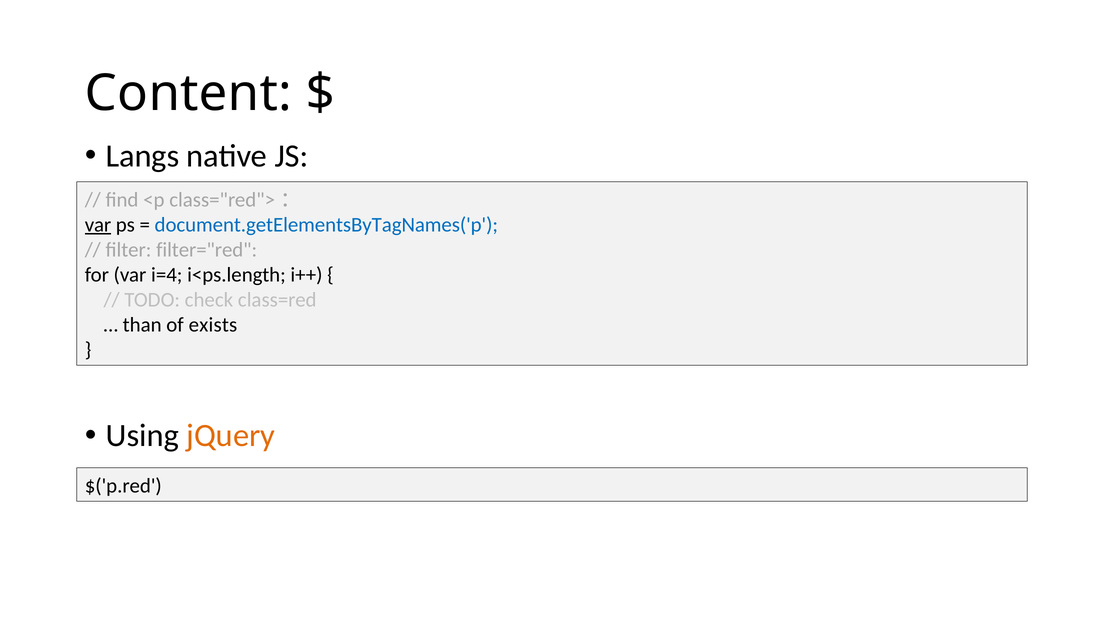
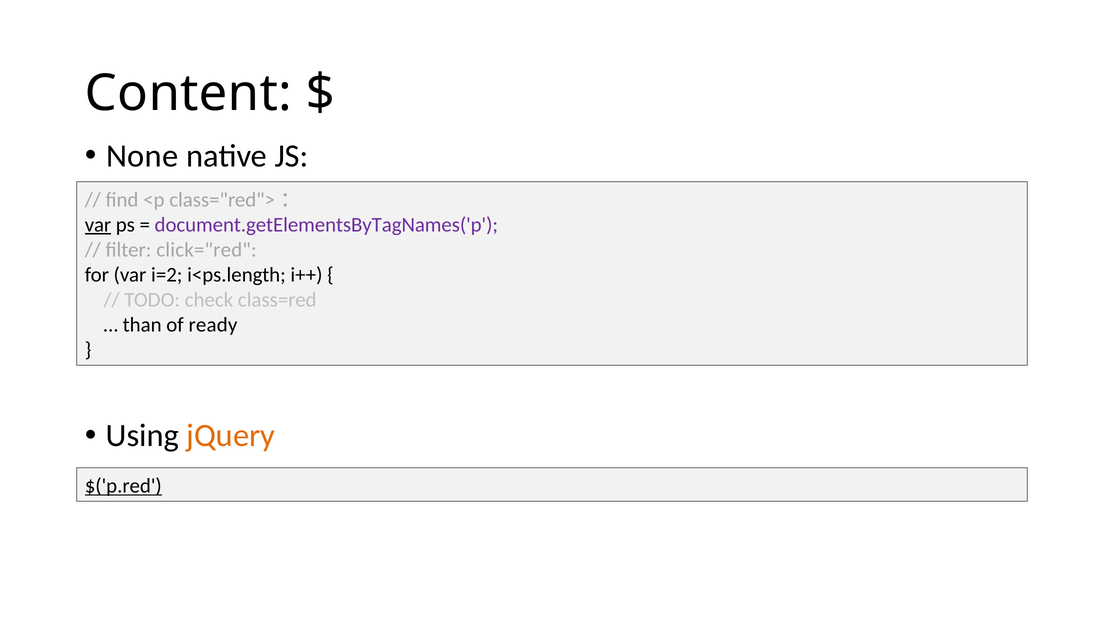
Langs: Langs -> None (142, 156)
document.getElementsByTagNames('p colour: blue -> purple (326, 225)
filter="red: filter="red -> click="red (206, 250)
i=4: i=4 -> i=2 (167, 275)
exists: exists -> ready (213, 325)
$('p.red underline: none -> present (123, 486)
